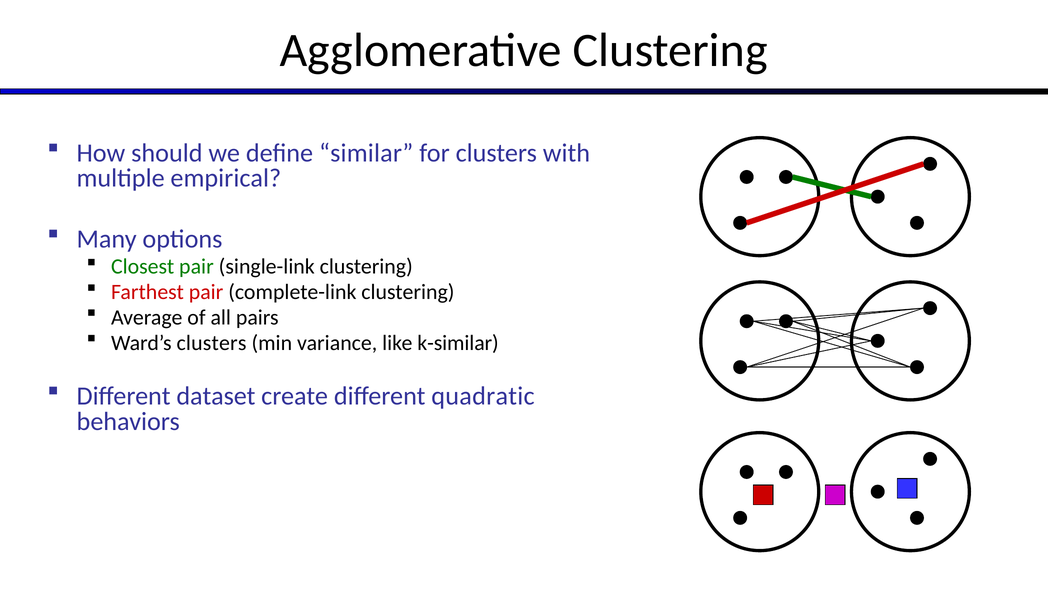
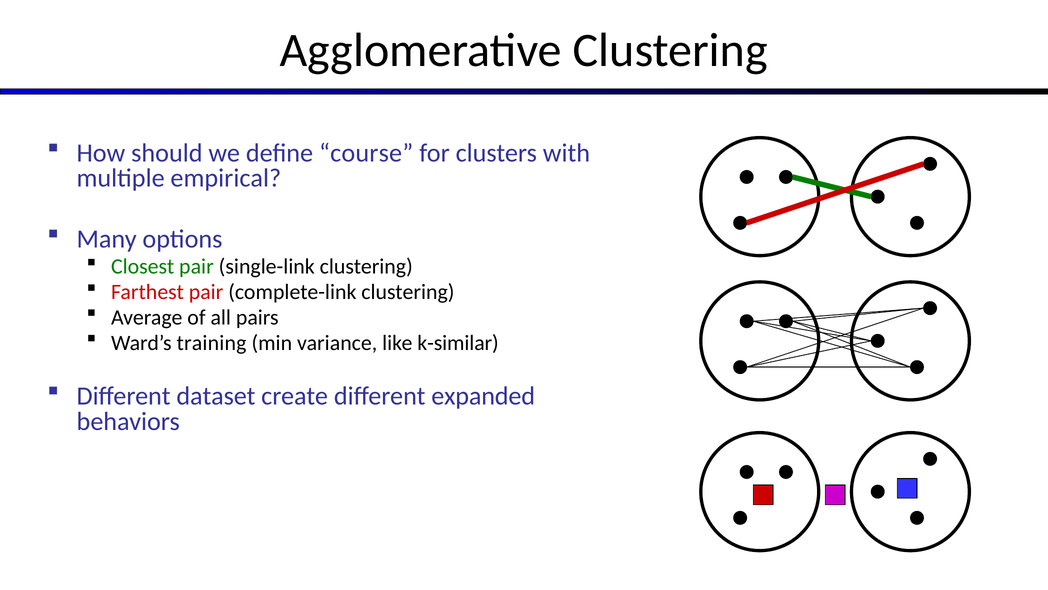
similar: similar -> course (366, 153)
Ward’s clusters: clusters -> training (212, 342)
quadratic: quadratic -> expanded (483, 396)
